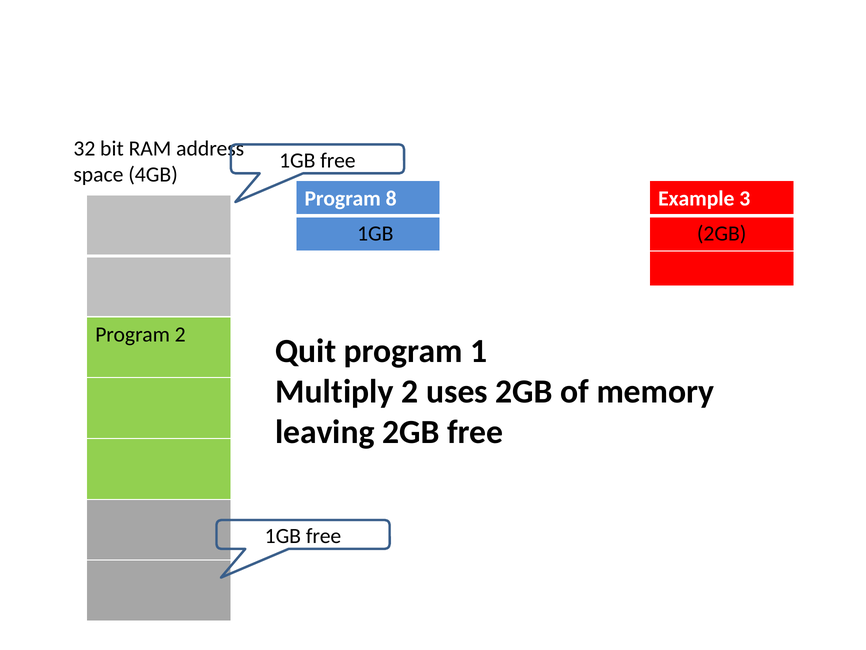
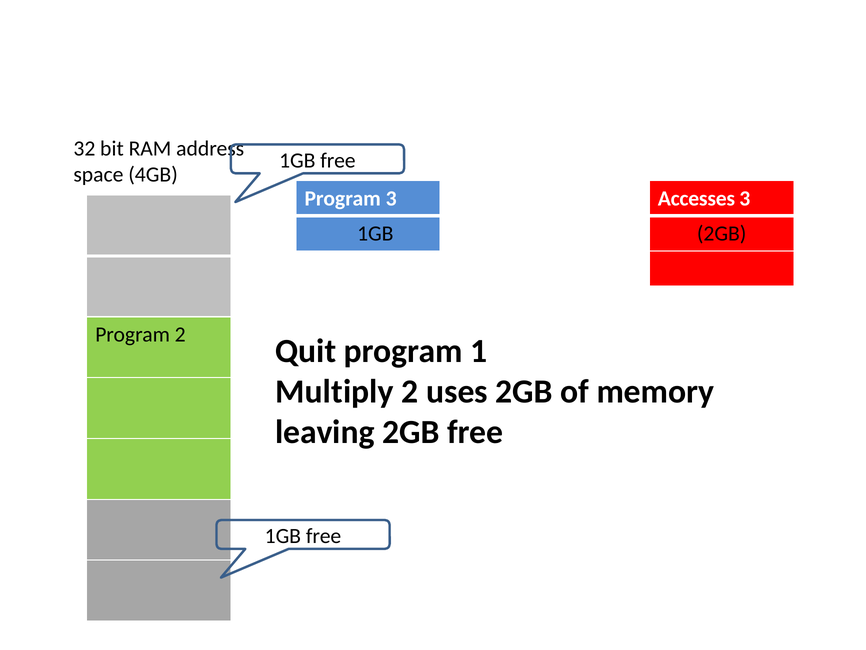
Program 8: 8 -> 3 (391, 198)
Example: Example -> Accesses (696, 198)
